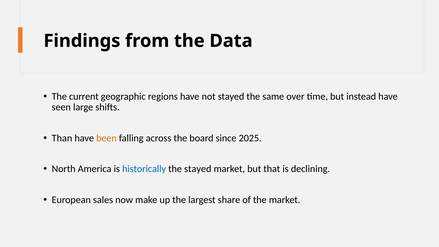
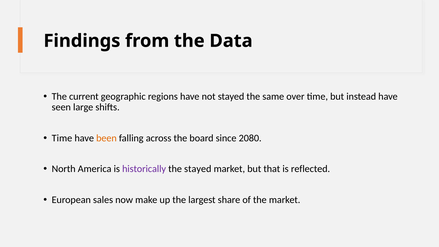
Than: Than -> Time (62, 138)
2025: 2025 -> 2080 (250, 138)
historically colour: blue -> purple (144, 169)
declining: declining -> reflected (311, 169)
